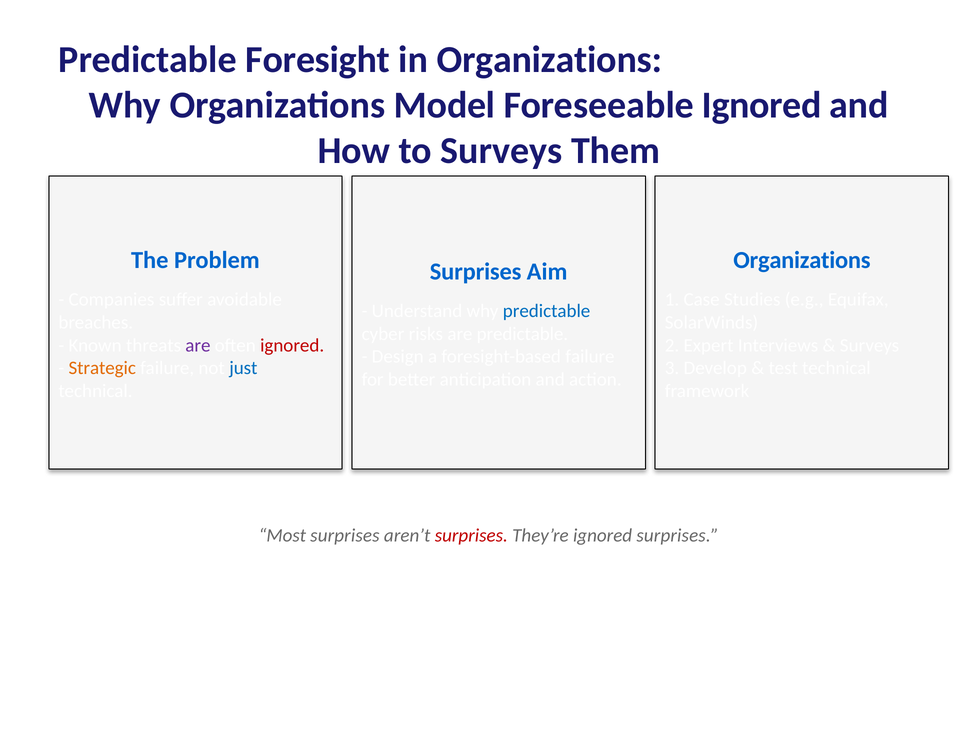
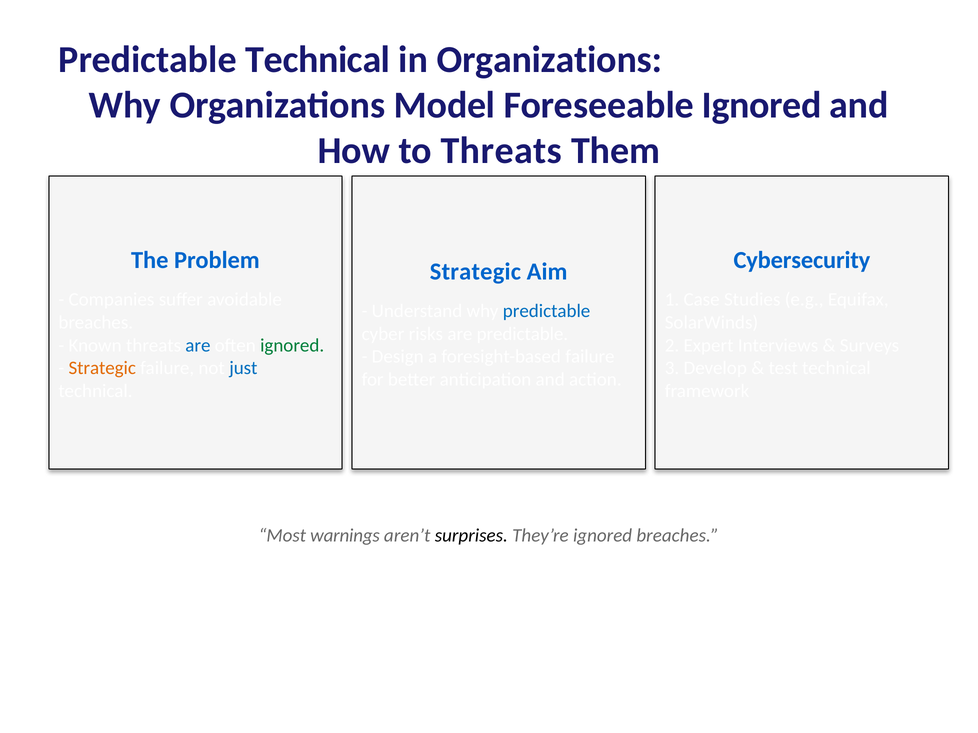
Predictable Foresight: Foresight -> Technical (318, 60)
to Surveys: Surveys -> Threats (501, 151)
Organizations: Organizations -> Cybersecurity (802, 261)
Surprises: Surprises -> Strategic (475, 272)
are colour: purple -> blue (198, 345)
ignored colour: red -> green (292, 345)
Most surprises: surprises -> warnings (345, 536)
surprises colour: red -> black (471, 536)
ignored surprises: surprises -> breaches (678, 536)
